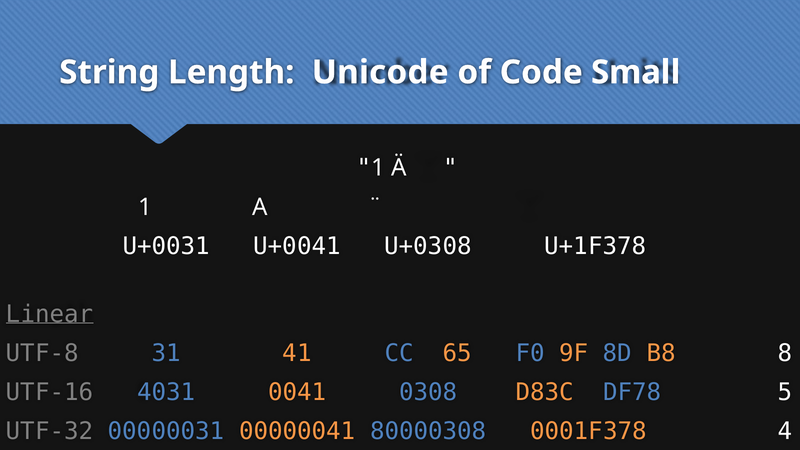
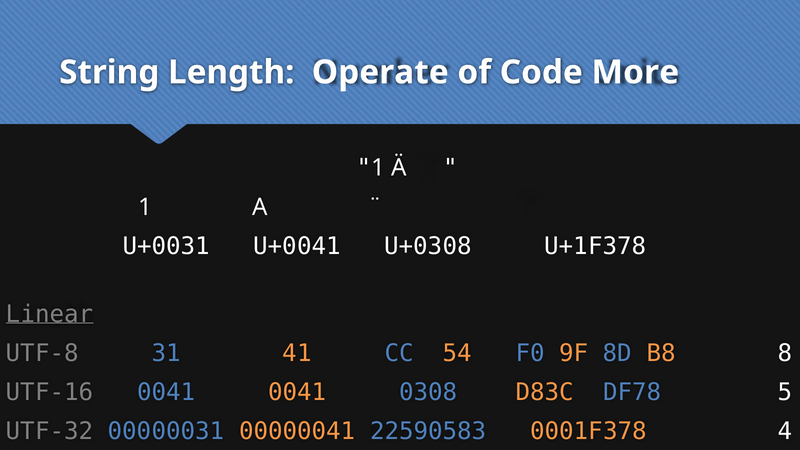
Unicode: Unicode -> Operate (380, 72)
Small: Small -> More (635, 72)
65: 65 -> 54 (457, 353)
UTF-16 4031: 4031 -> 0041 (166, 392)
80000308: 80000308 -> 22590583 (428, 431)
